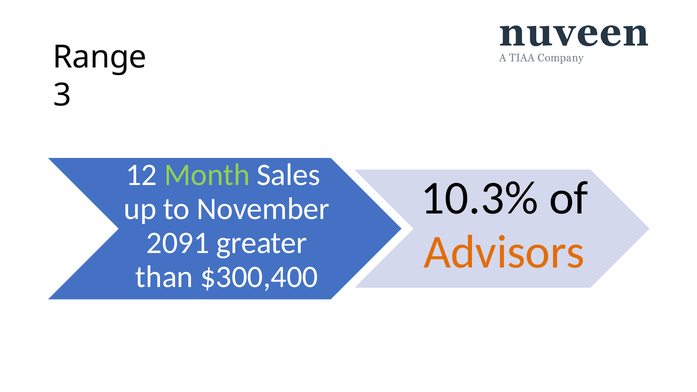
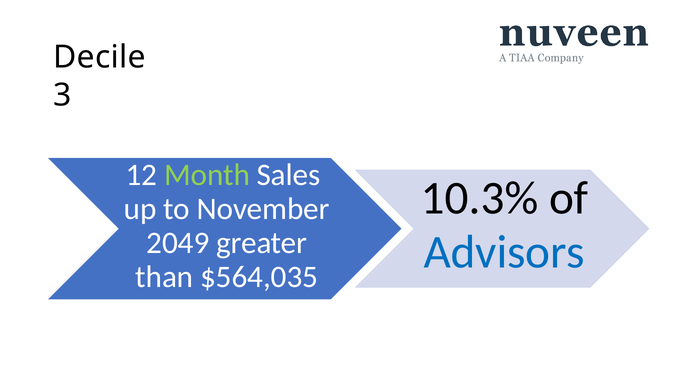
Range: Range -> Decile (100, 57)
2091: 2091 -> 2049 (178, 243)
Advisors colour: orange -> blue (504, 252)
$300,400: $300,400 -> $564,035 (259, 277)
